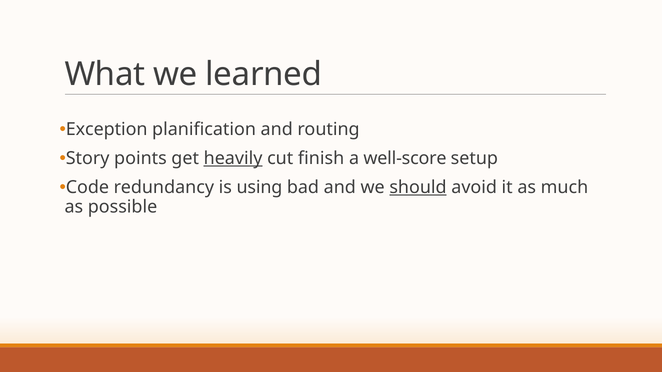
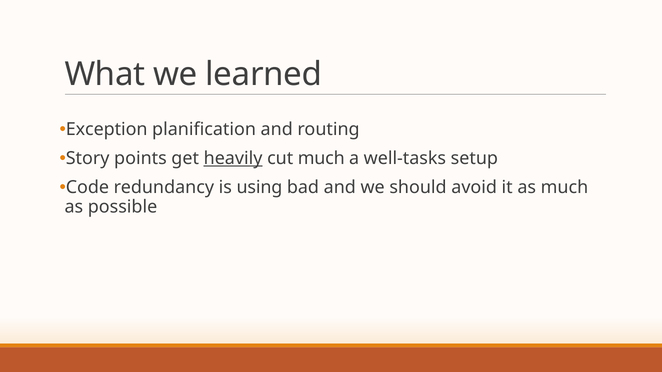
cut finish: finish -> much (321, 158)
well-score: well-score -> well-tasks (405, 158)
should underline: present -> none (418, 188)
